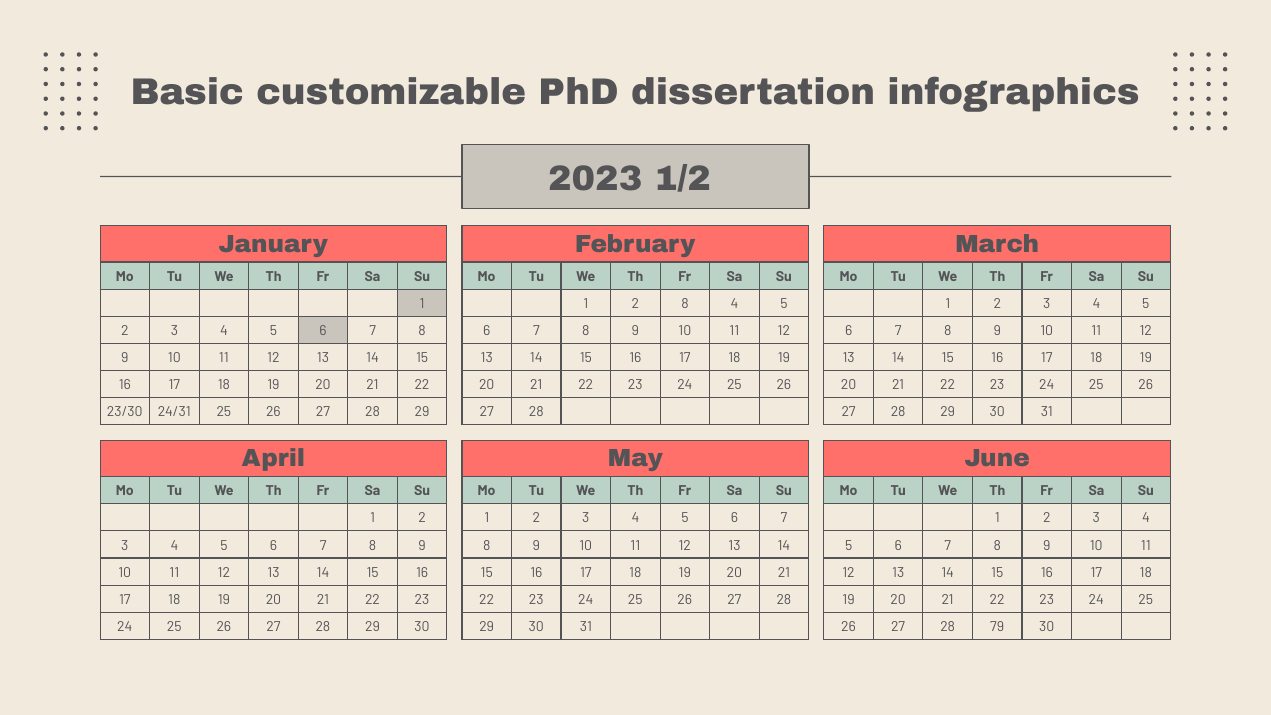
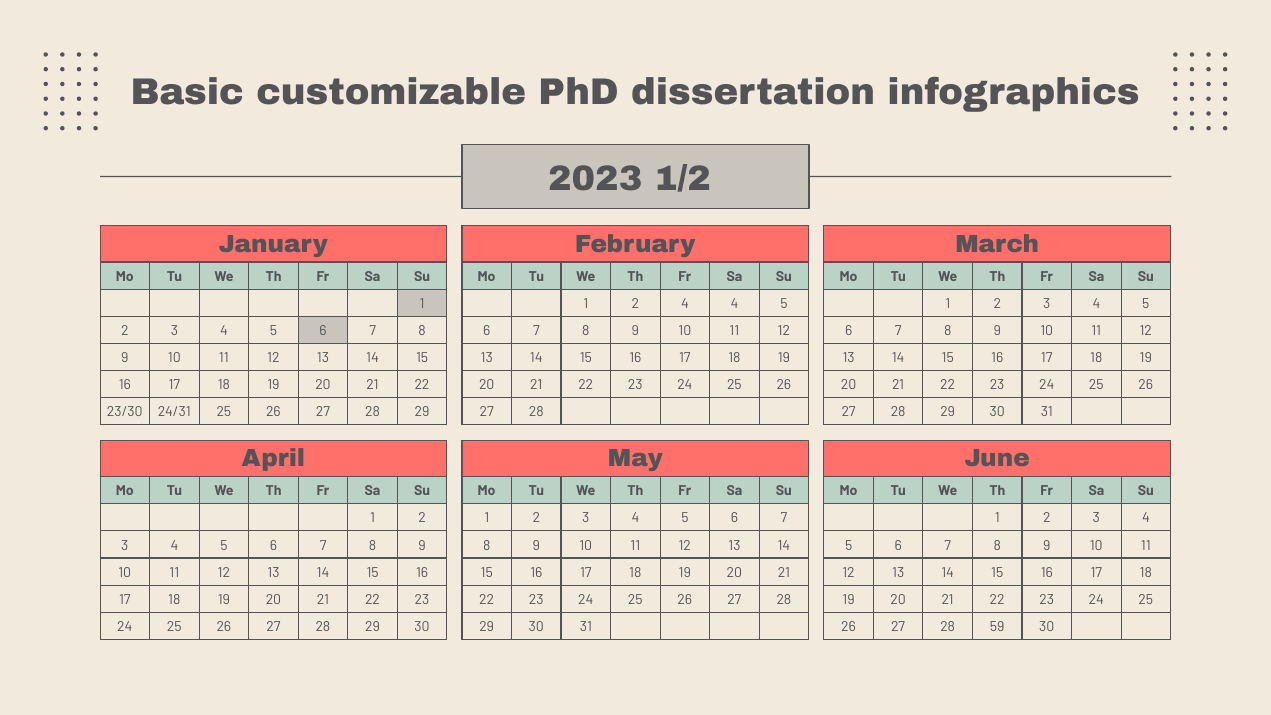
2 8: 8 -> 4 (685, 304)
79: 79 -> 59 (997, 627)
